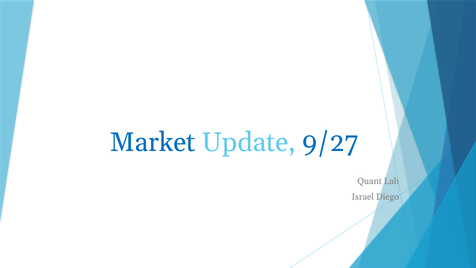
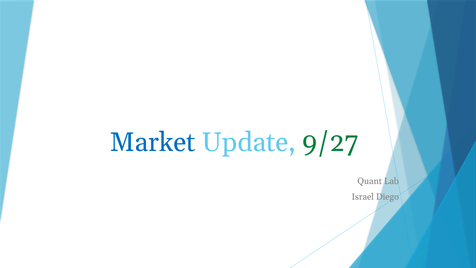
9/27 colour: blue -> green (330, 142)
